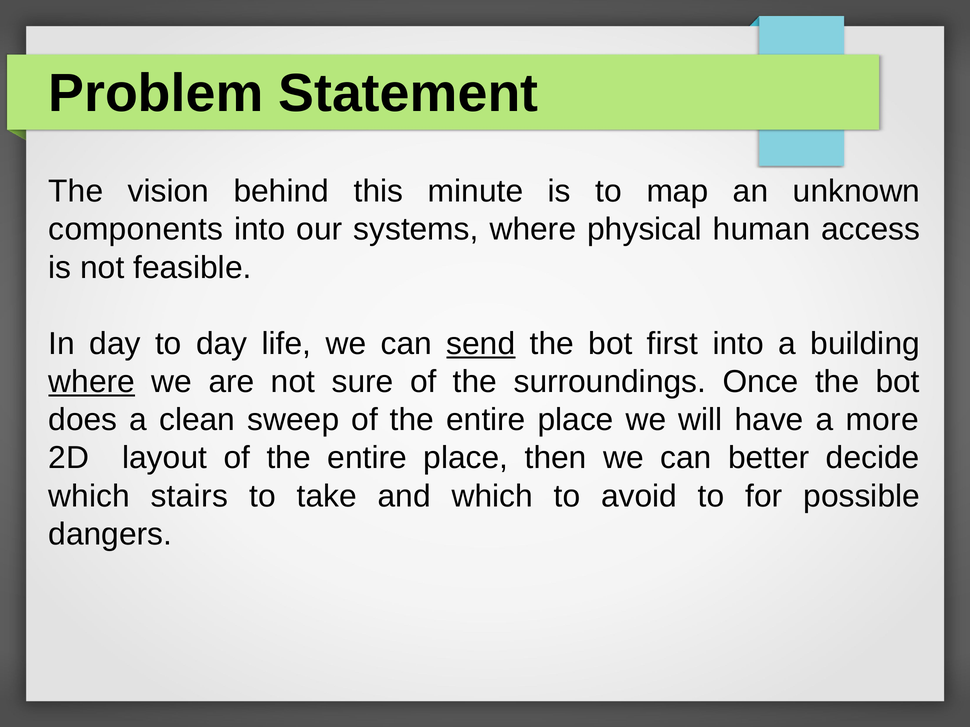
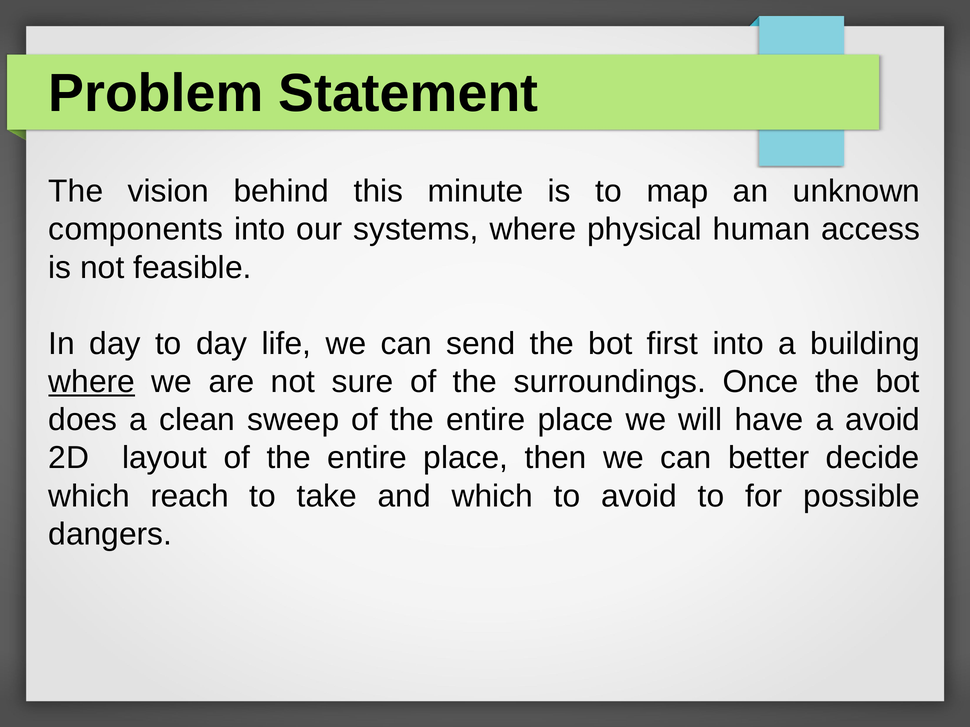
send underline: present -> none (481, 344)
a more: more -> avoid (883, 420)
stairs: stairs -> reach (190, 496)
